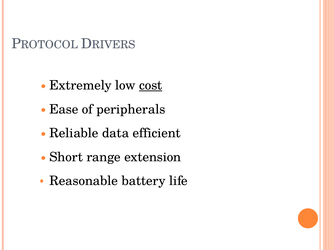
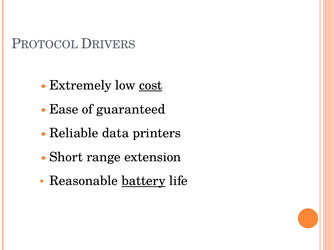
peripherals: peripherals -> guaranteed (131, 109)
efficient: efficient -> printers (157, 133)
battery underline: none -> present (143, 181)
